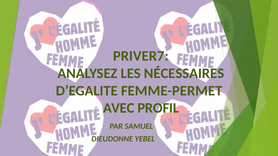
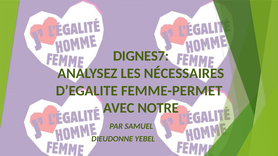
PRIVER7: PRIVER7 -> DIGNES7 (141, 56)
PROFIL: PROFIL -> NOTRE (158, 108)
